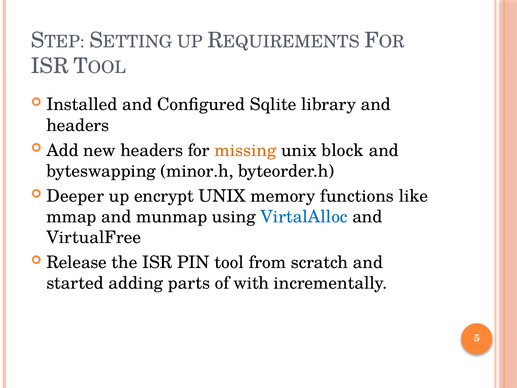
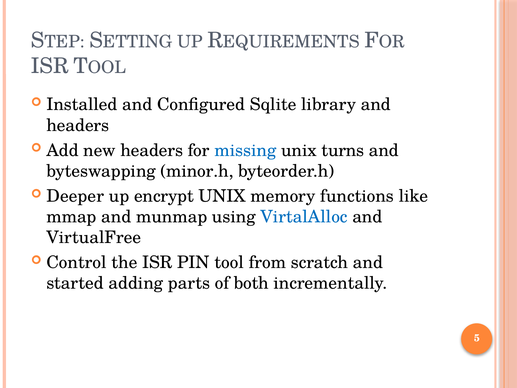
missing colour: orange -> blue (245, 150)
block: block -> turns (343, 150)
Release: Release -> Control (77, 262)
with: with -> both (251, 283)
